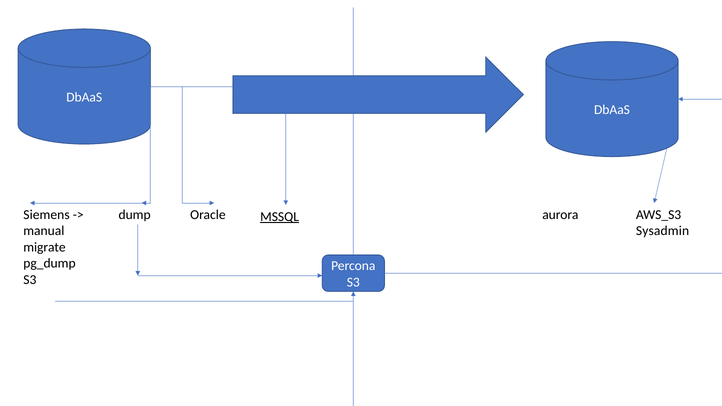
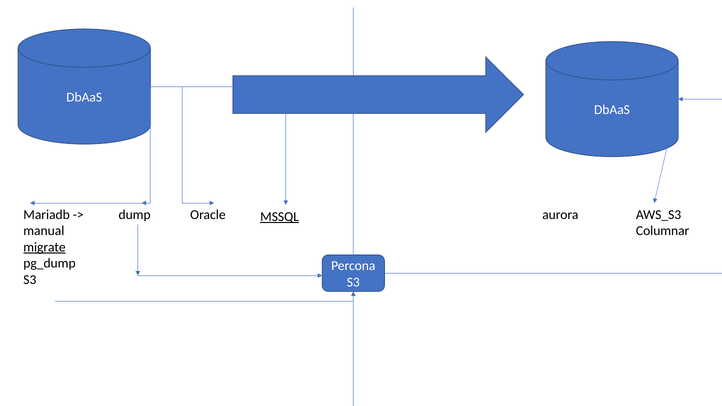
Siemens: Siemens -> Mariadb (47, 215)
Sysadmin: Sysadmin -> Columnar (663, 231)
migrate underline: none -> present (45, 247)
